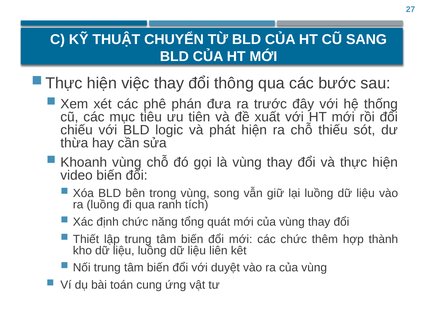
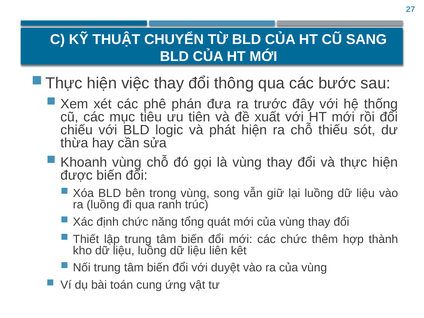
video: video -> được (77, 175)
tích: tích -> trúc (197, 205)
